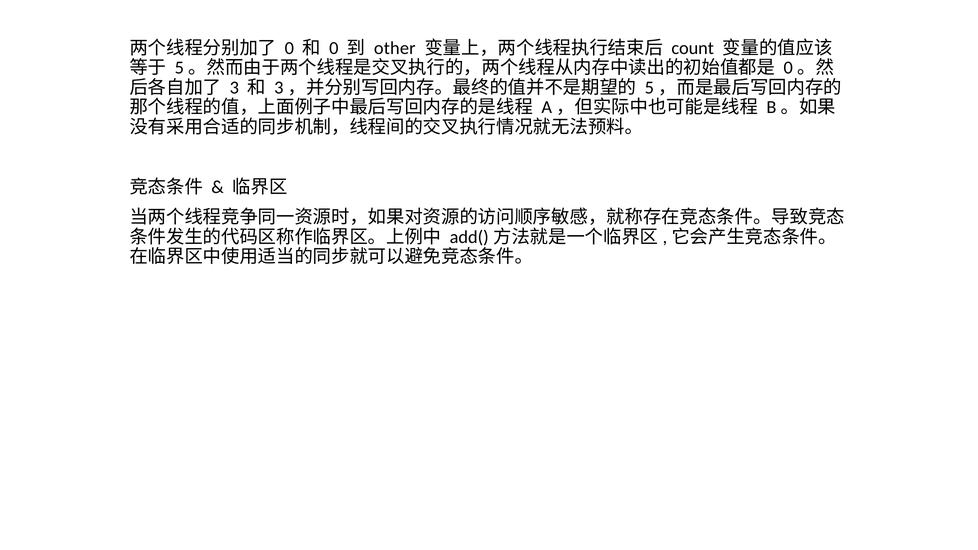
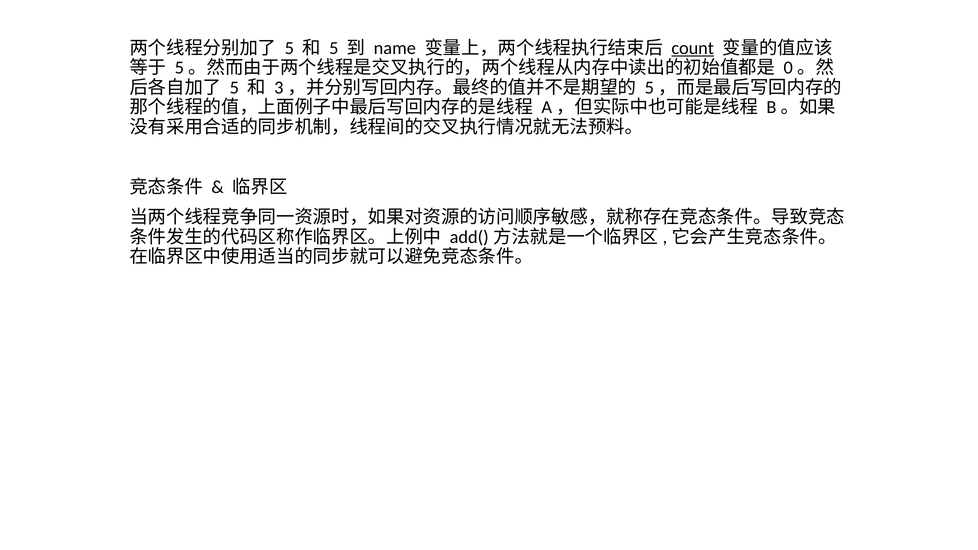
0: 0 -> 5 (289, 48)
0: 0 -> 5 (334, 48)
other: other -> name (395, 48)
count underline: none -> present (693, 48)
3: 3 -> 5 (234, 88)
